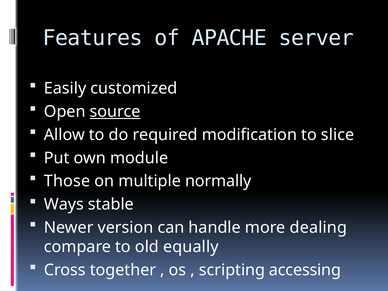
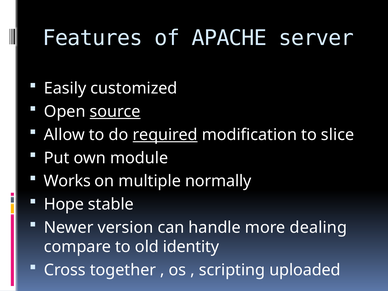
required underline: none -> present (165, 135)
Those: Those -> Works (67, 181)
Ways: Ways -> Hope (64, 204)
equally: equally -> identity (191, 247)
accessing: accessing -> uploaded (305, 270)
